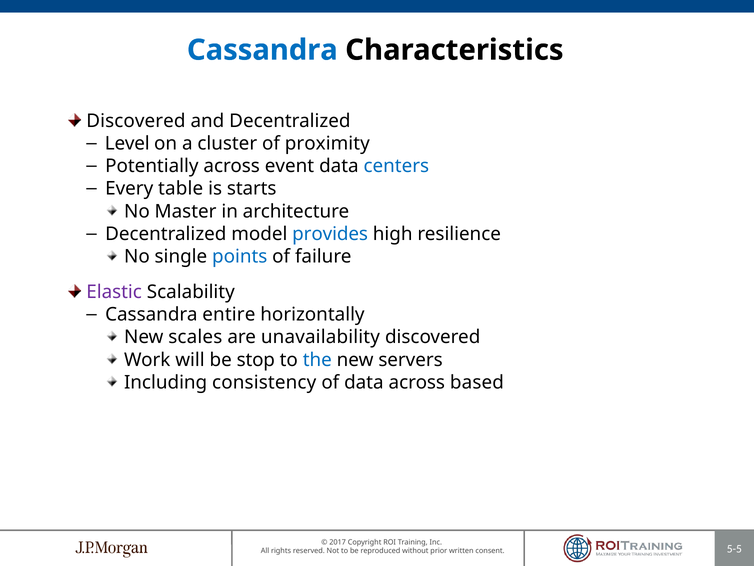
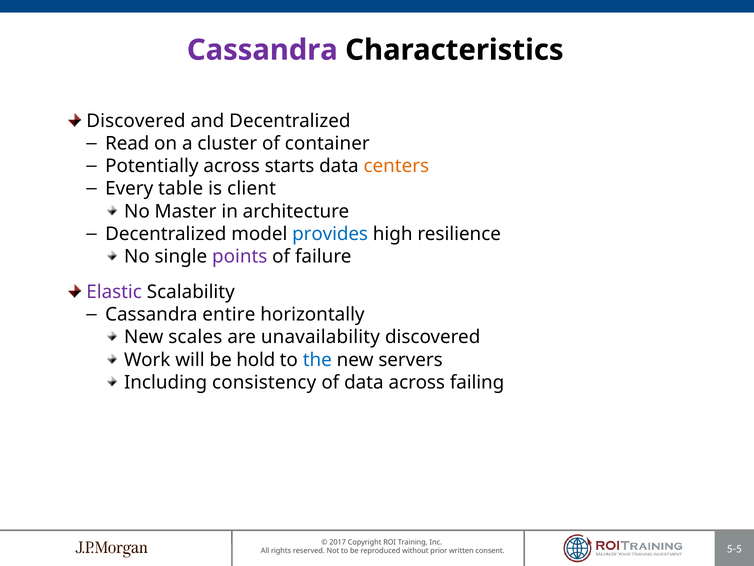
Cassandra colour: blue -> purple (262, 50)
Level: Level -> Read (127, 143)
proximity: proximity -> container (327, 143)
event: event -> starts (290, 166)
centers colour: blue -> orange (396, 166)
starts: starts -> client (252, 189)
points colour: blue -> purple (240, 256)
stop: stop -> hold (256, 359)
based: based -> failing (477, 382)
